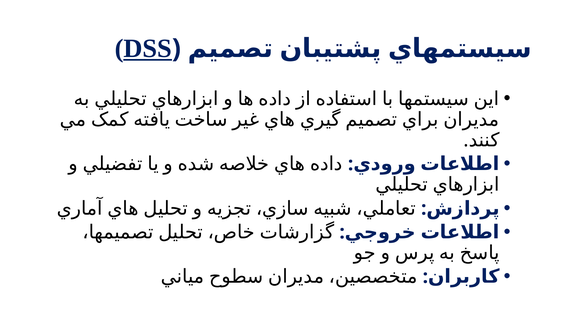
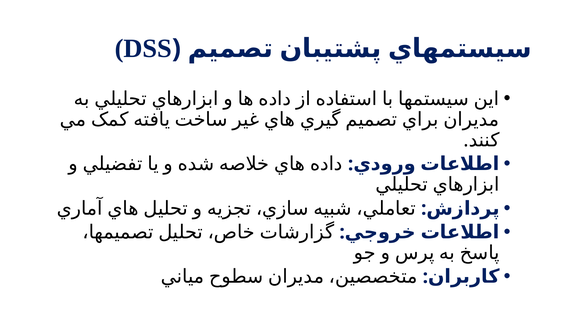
DSS underline: present -> none (148, 48)
